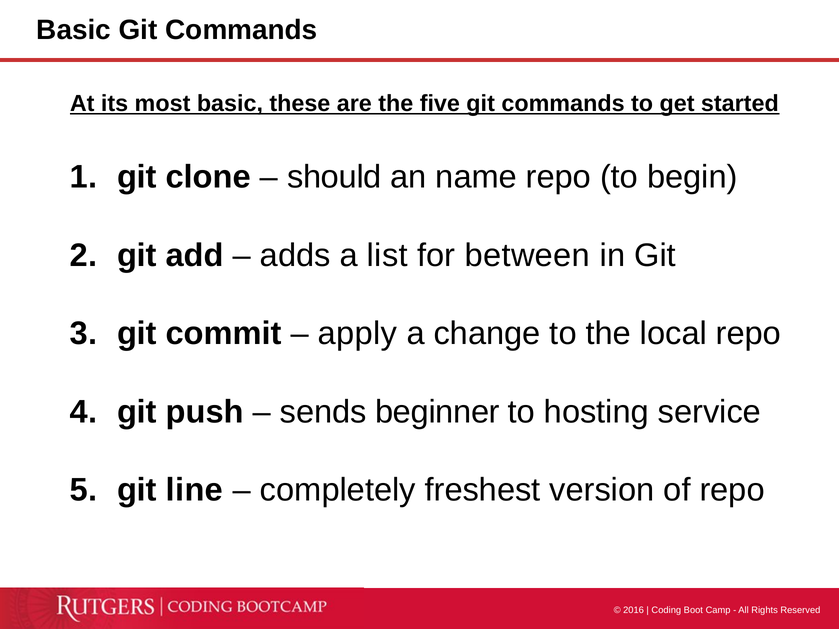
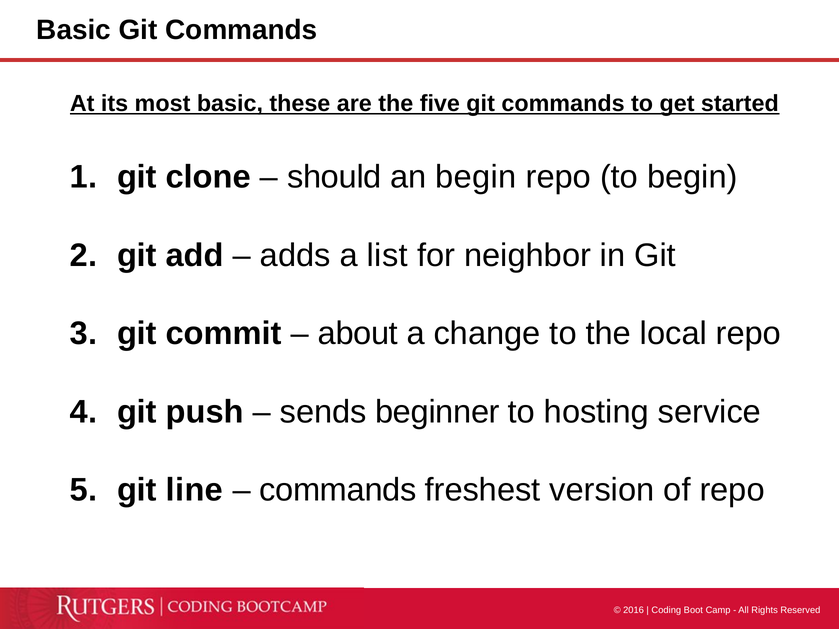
an name: name -> begin (476, 177)
between: between -> neighbor (528, 255)
apply: apply -> about (358, 334)
completely: completely -> commands (338, 490)
